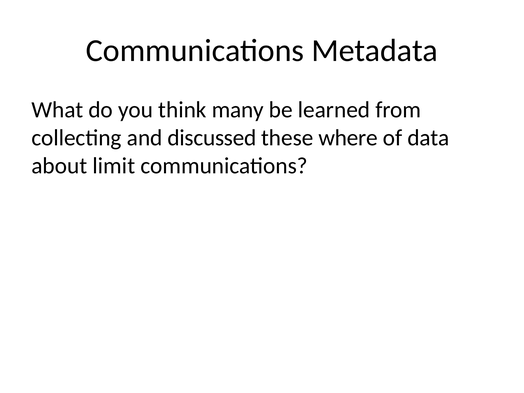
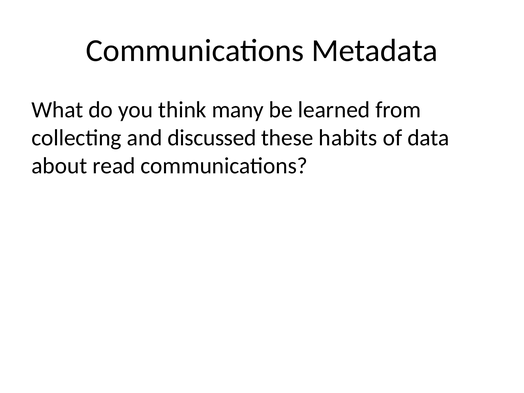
where: where -> habits (348, 138)
limit: limit -> read (114, 166)
